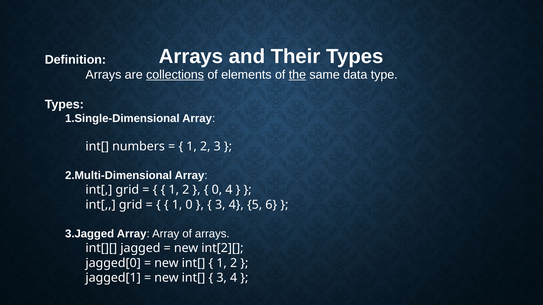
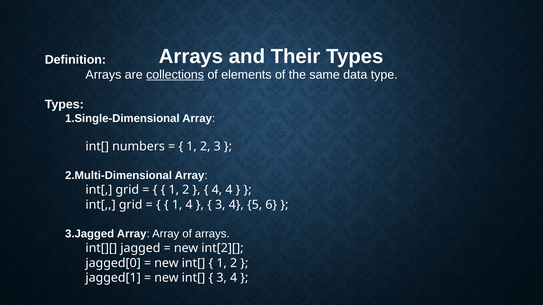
the underline: present -> none (297, 75)
0: 0 -> 4 (217, 190)
1 0: 0 -> 4 (189, 205)
